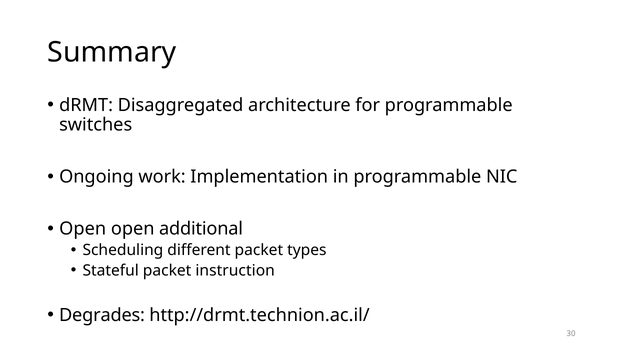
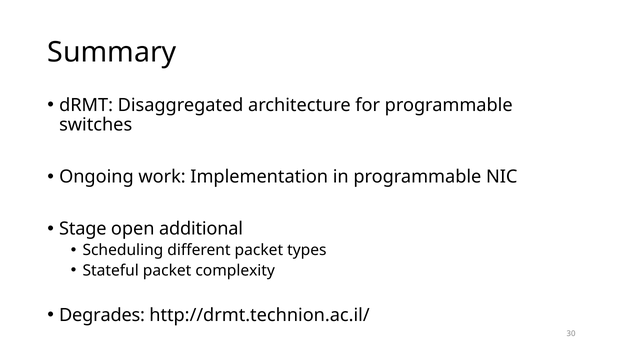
Open: Open -> Stage (83, 229)
instruction: instruction -> complexity (235, 271)
